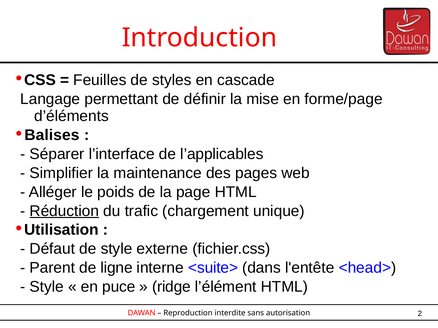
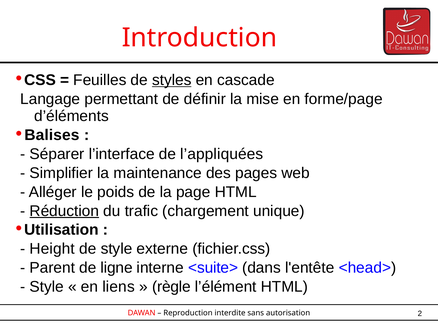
styles underline: none -> present (172, 80)
l’applicables: l’applicables -> l’appliquées (222, 154)
Défaut: Défaut -> Height (52, 249)
puce: puce -> liens (119, 287)
ridge: ridge -> règle (171, 287)
